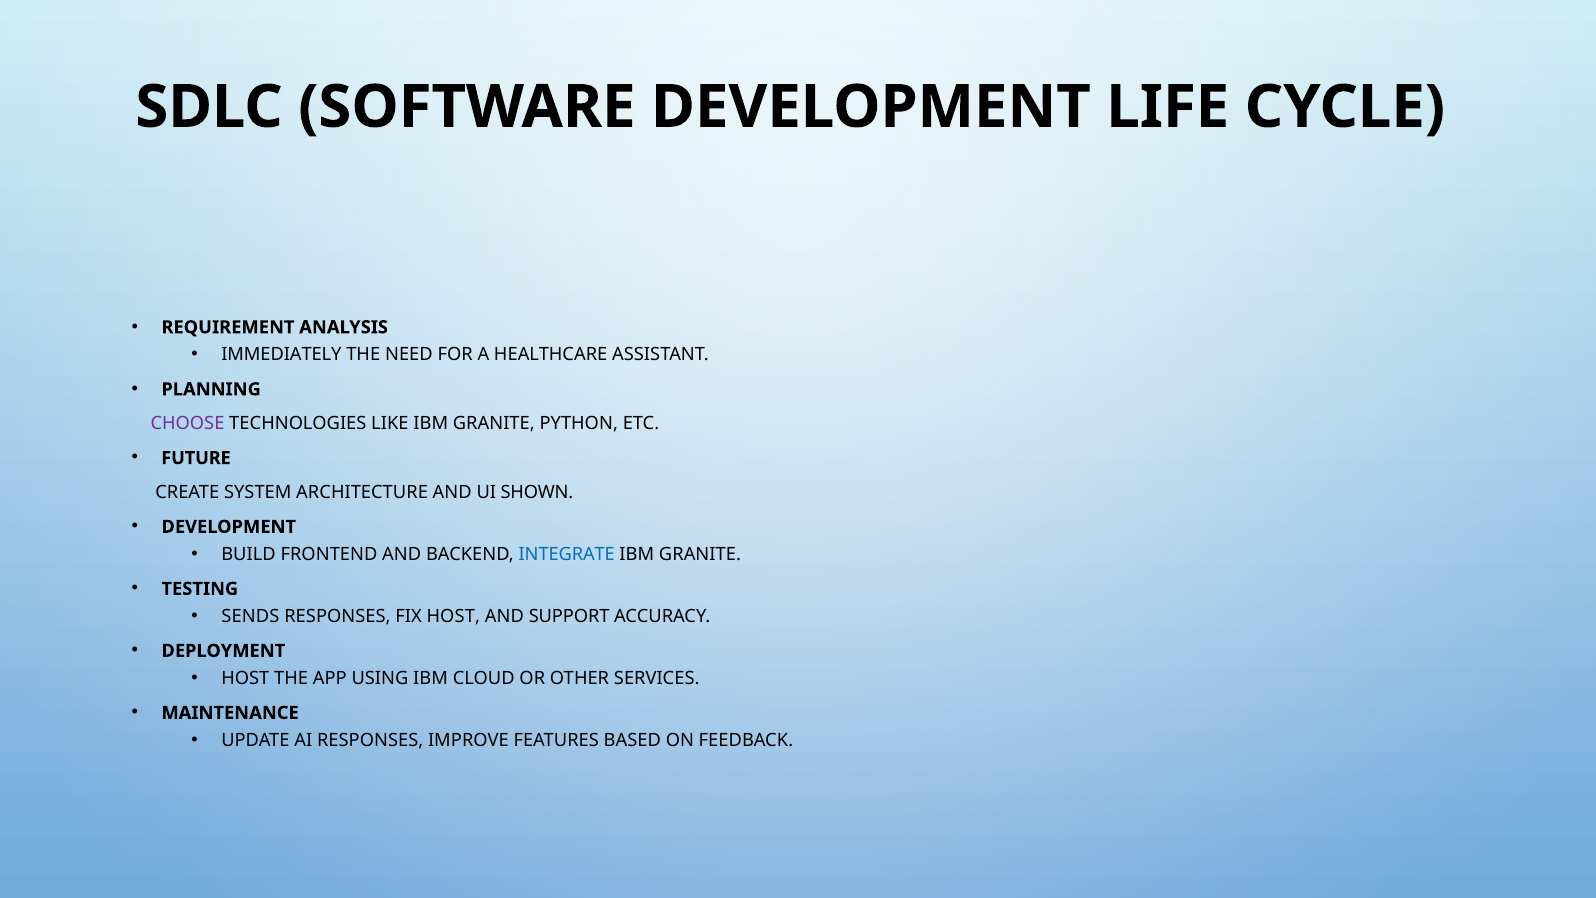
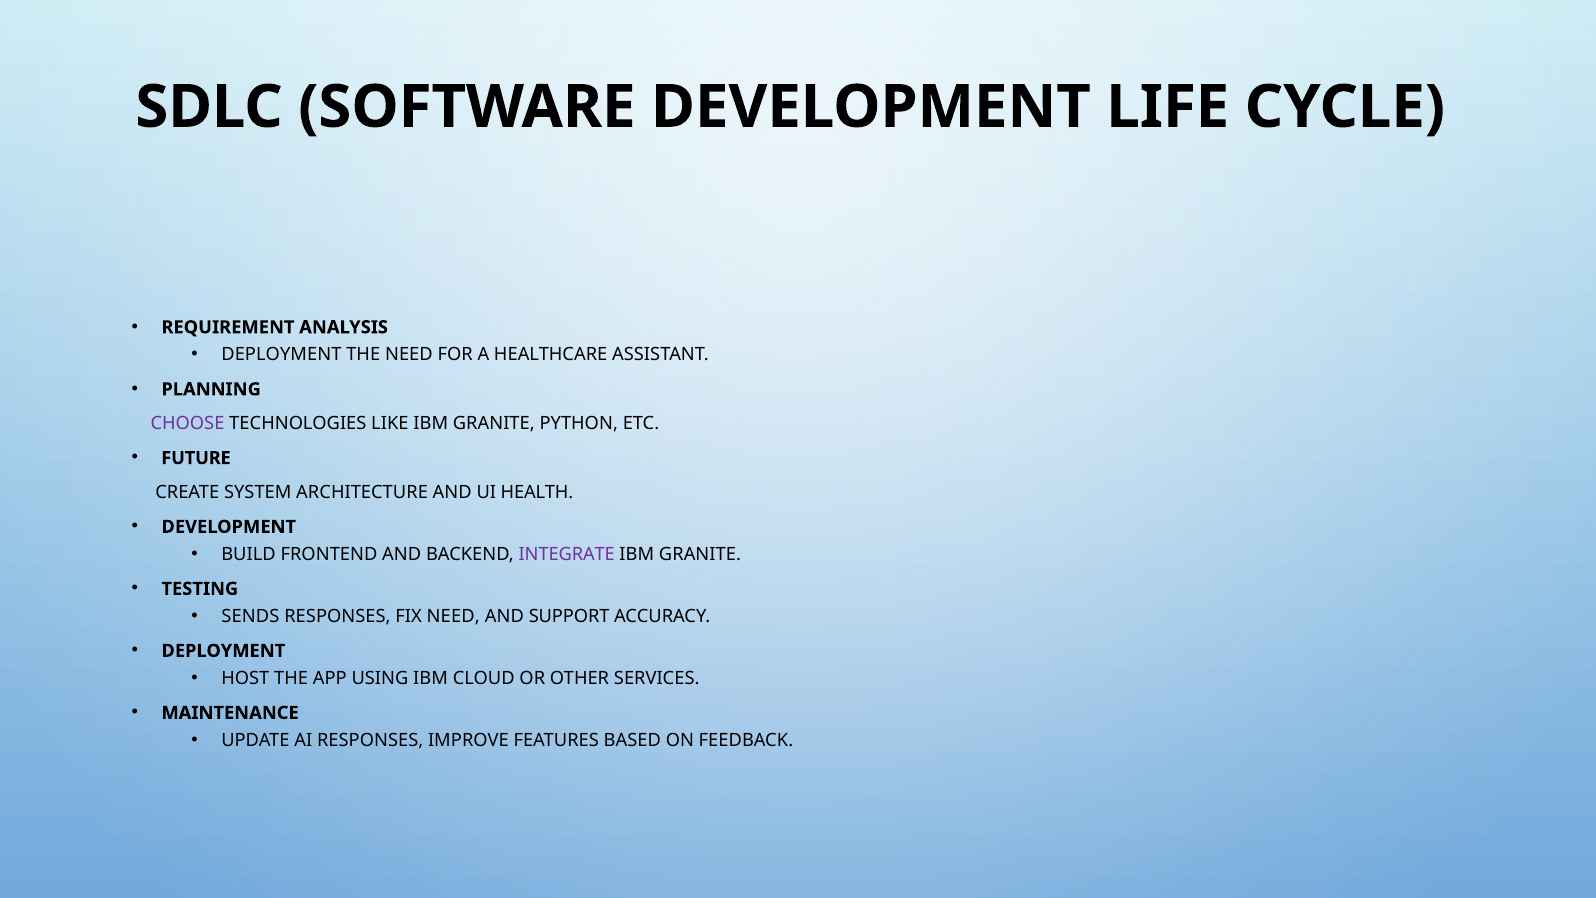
IMMEDIATELY: IMMEDIATELY -> DEPLOYMENT (281, 355)
SHOWN: SHOWN -> HEALTH (537, 492)
INTEGRATE colour: blue -> purple (567, 554)
FIX HOST: HOST -> NEED (453, 616)
